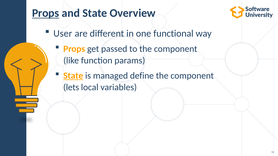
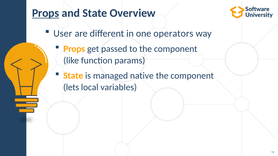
functional: functional -> operators (173, 34)
State underline: present -> none (73, 76)
define: define -> native (142, 76)
